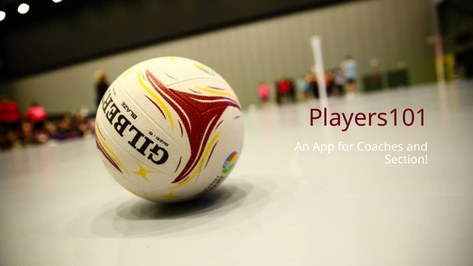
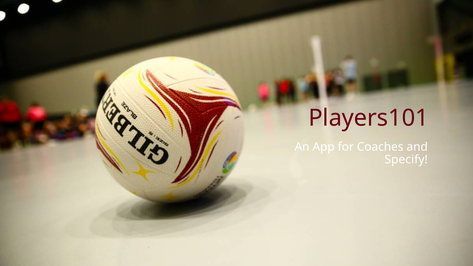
Section: Section -> Specify (406, 160)
